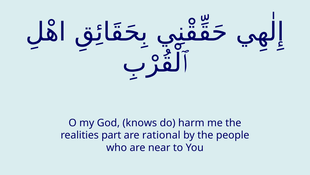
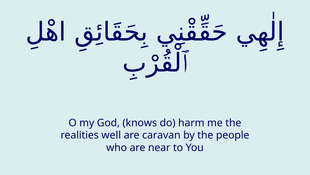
part: part -> well (111, 135)
rational: rational -> caravan (161, 135)
